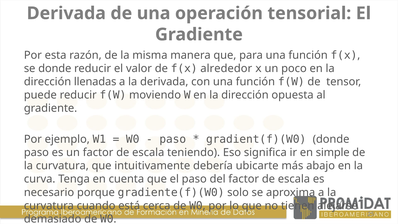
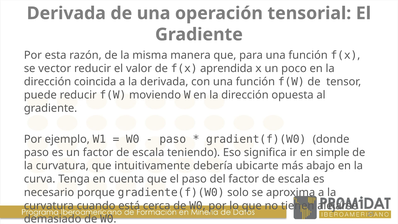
se donde: donde -> vector (55, 68)
alrededor: alrededor -> aprendida (226, 68)
llenadas: llenadas -> coincida (95, 82)
